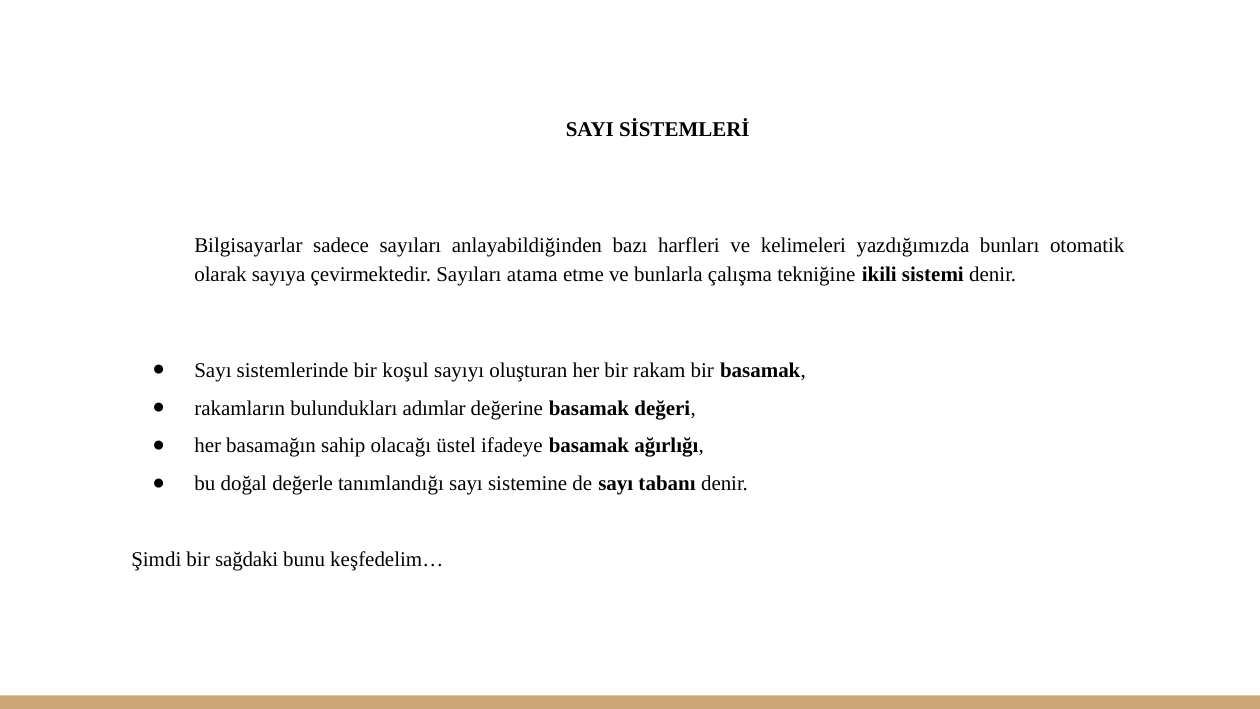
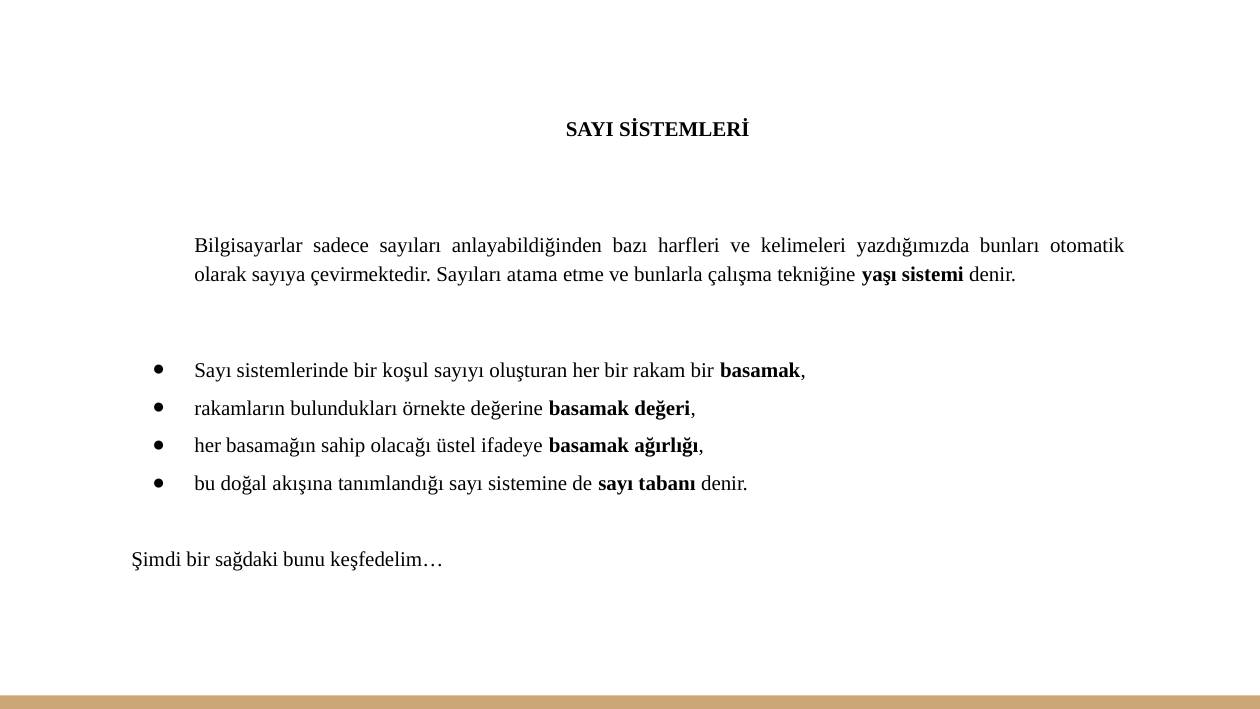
ikili: ikili -> yaşı (879, 274)
adımlar: adımlar -> örnekte (434, 408)
değerle: değerle -> akışına (303, 484)
